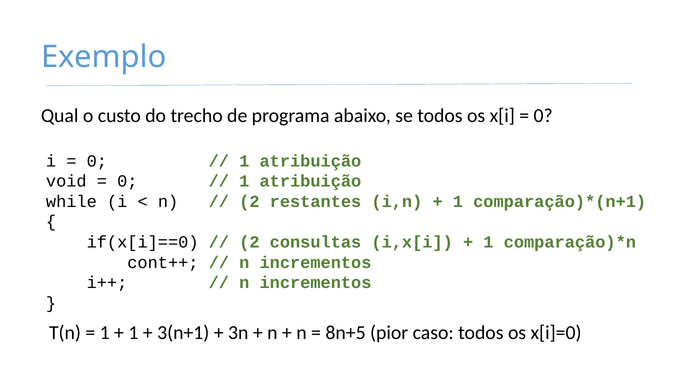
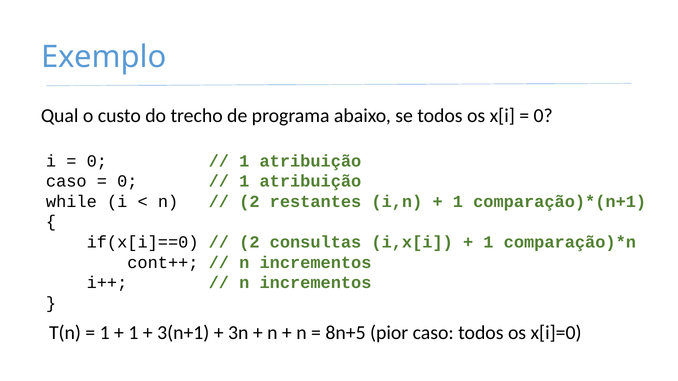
void: void -> caso (66, 181)
